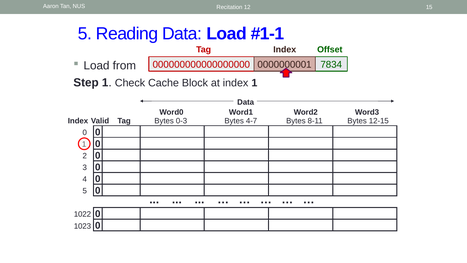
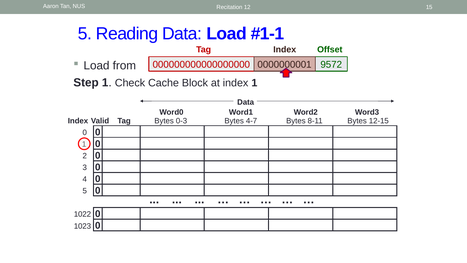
7834: 7834 -> 9572 (331, 65)
